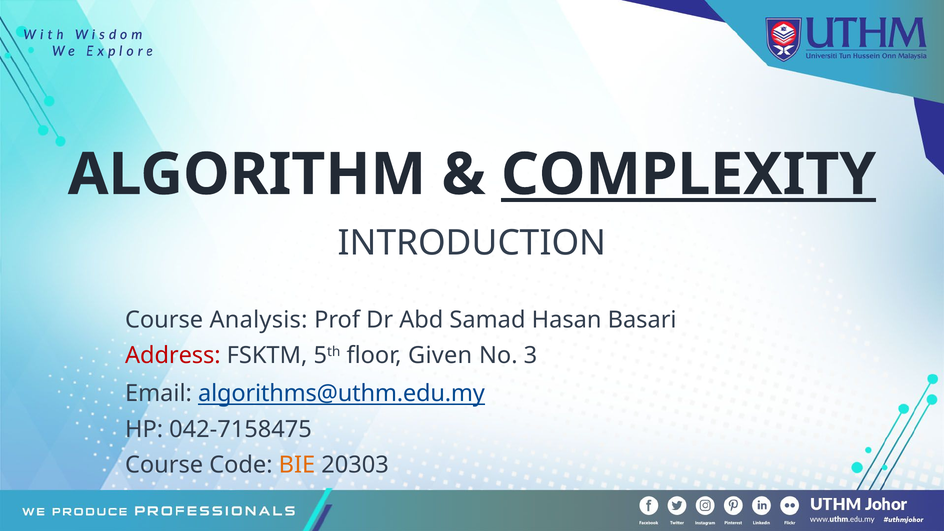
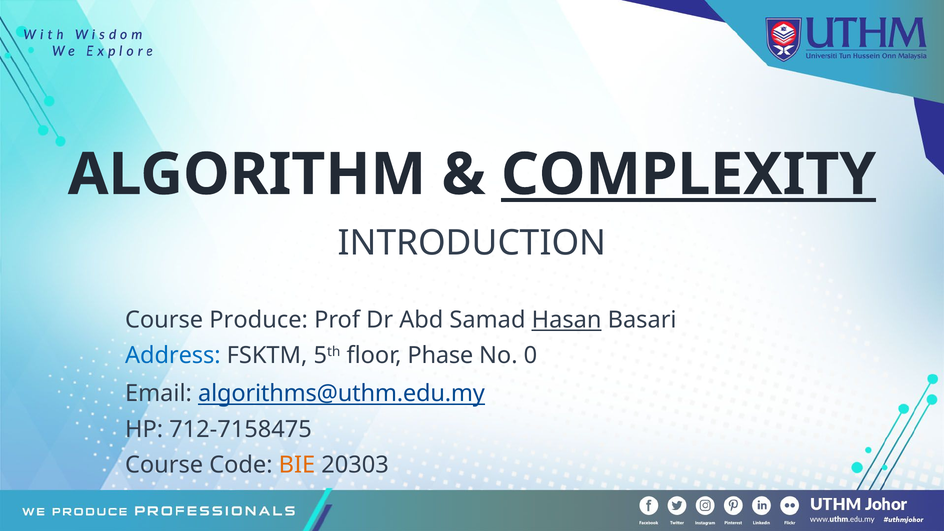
Analysis: Analysis -> Produce (259, 320)
Hasan underline: none -> present (567, 320)
Address colour: red -> blue (173, 355)
Given: Given -> Phase (440, 355)
3: 3 -> 0 (530, 355)
042-7158475: 042-7158475 -> 712-7158475 (240, 429)
